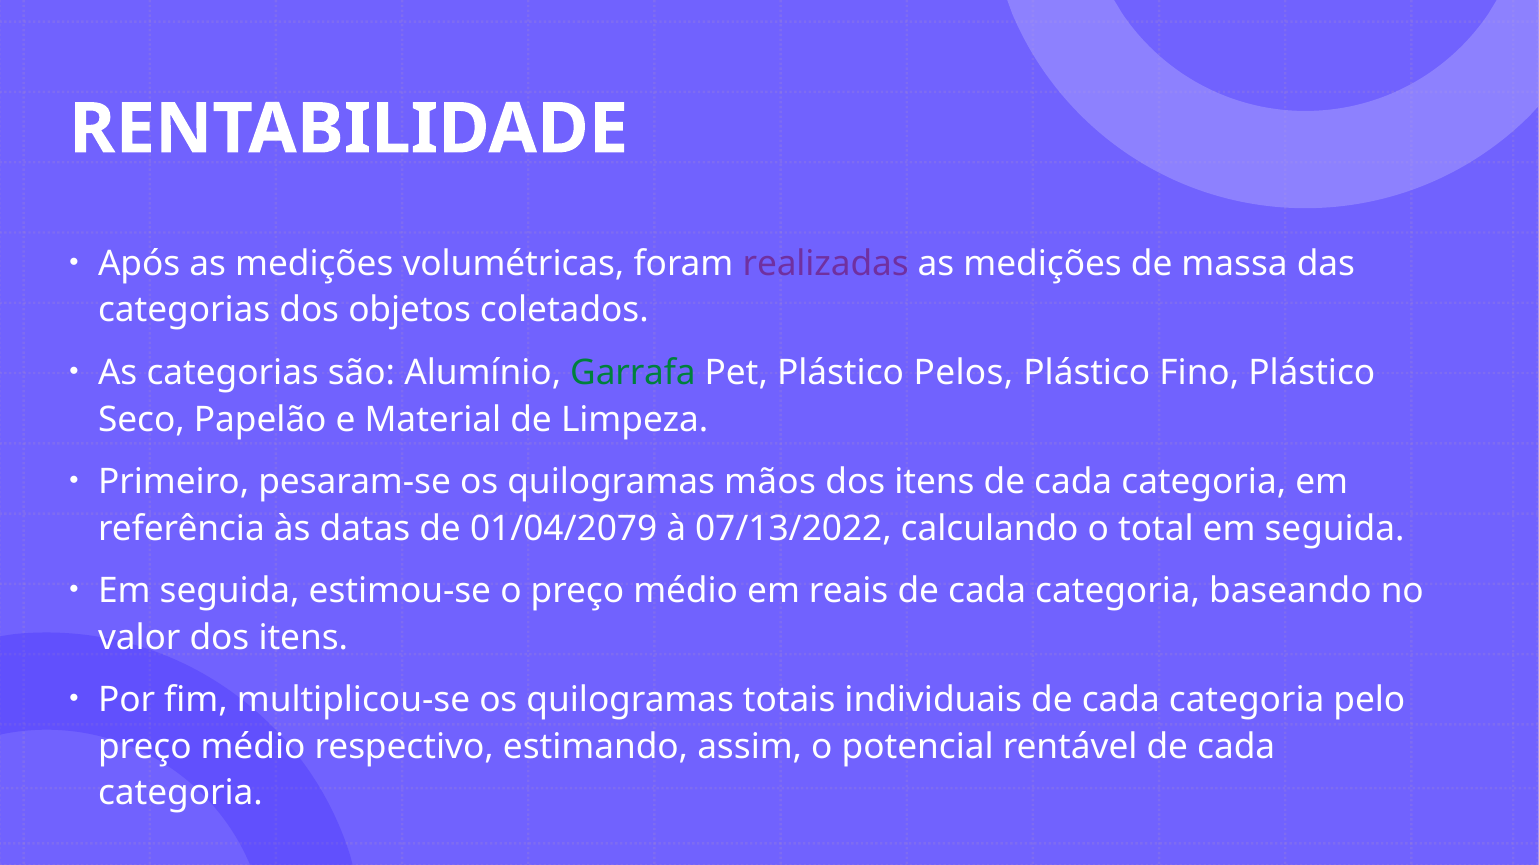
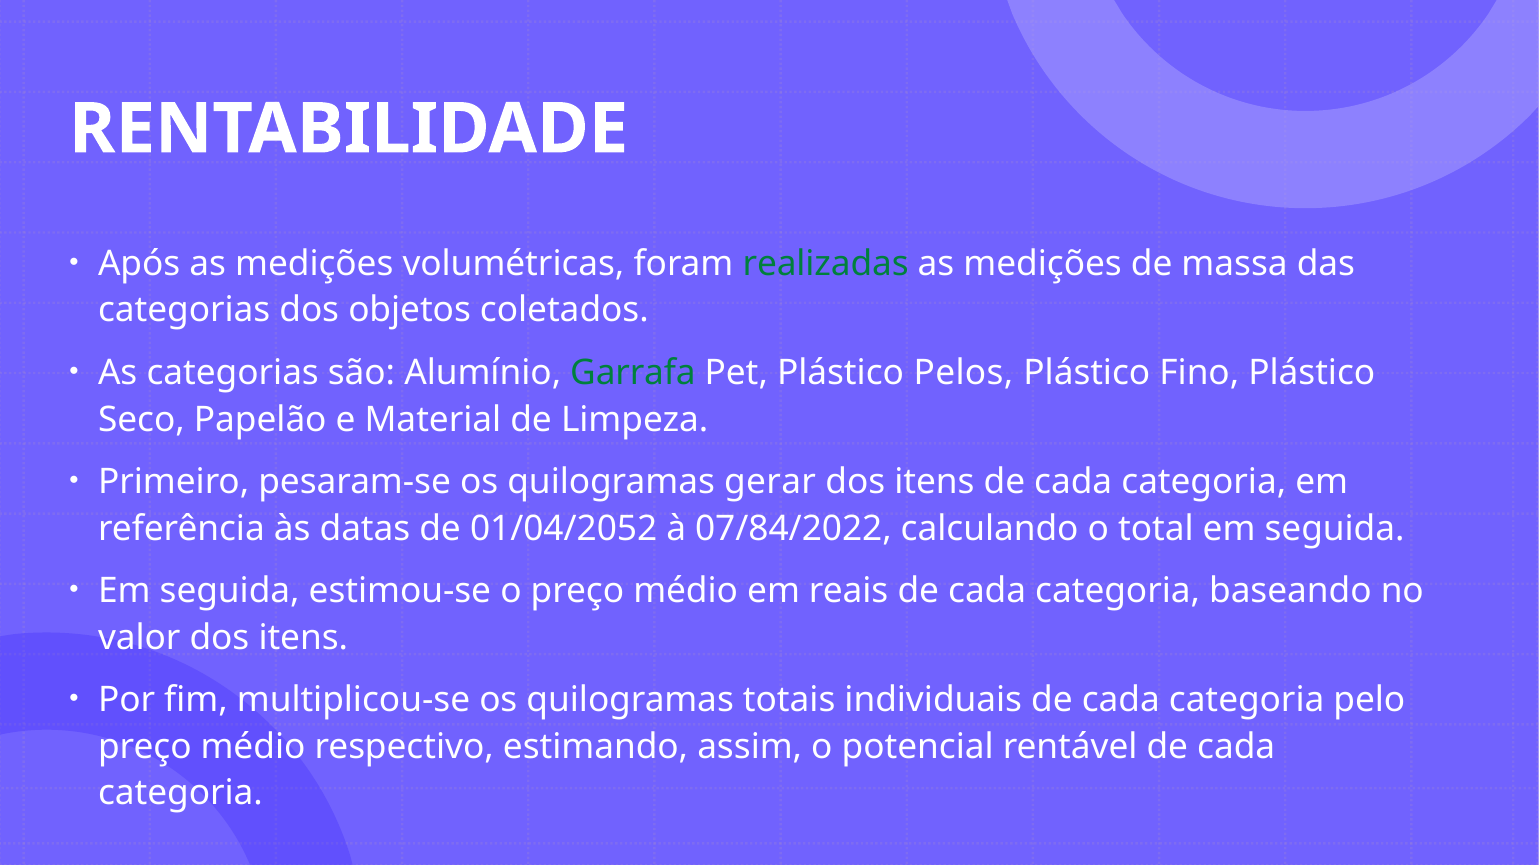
realizadas colour: purple -> green (826, 264)
mãos: mãos -> gerar (770, 482)
01/04/2079: 01/04/2079 -> 01/04/2052 (564, 529)
07/13/2022: 07/13/2022 -> 07/84/2022 (793, 529)
